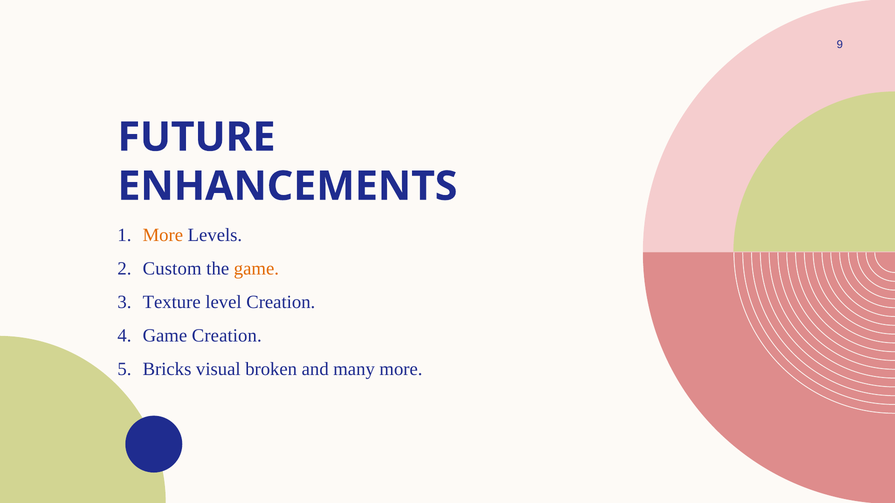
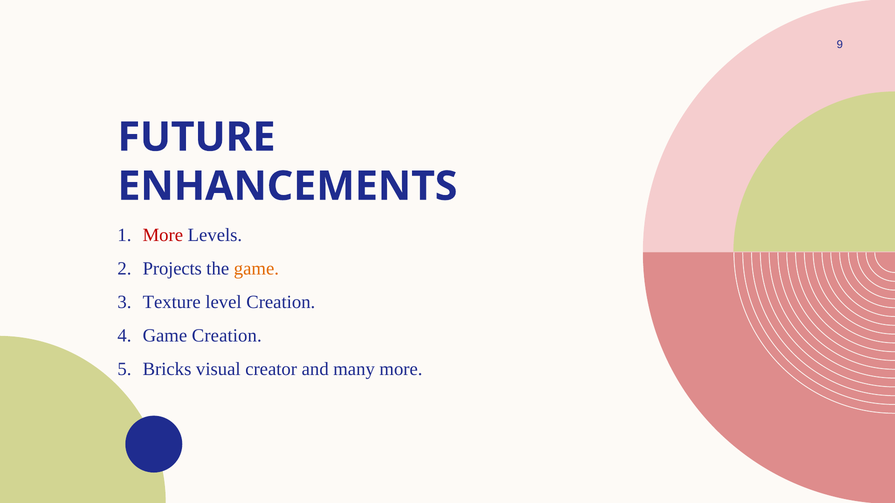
More colour: orange -> red (163, 235)
Custom: Custom -> Projects (172, 269)
broken: broken -> creator (271, 370)
